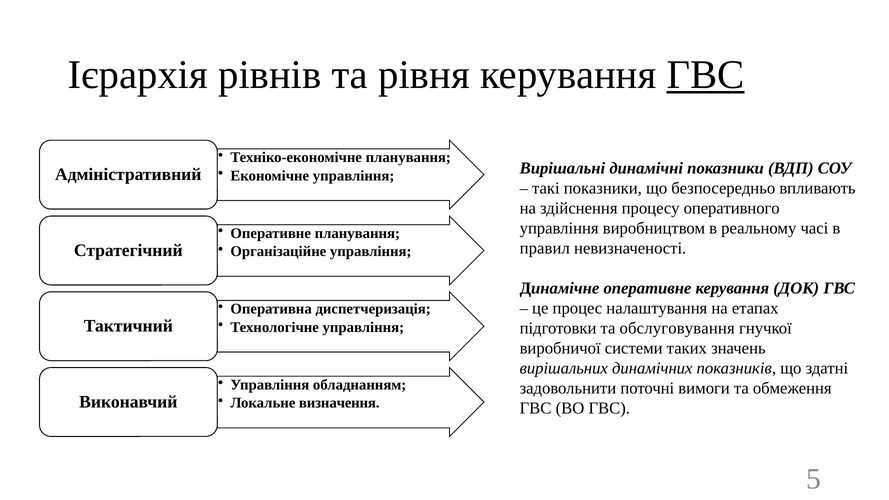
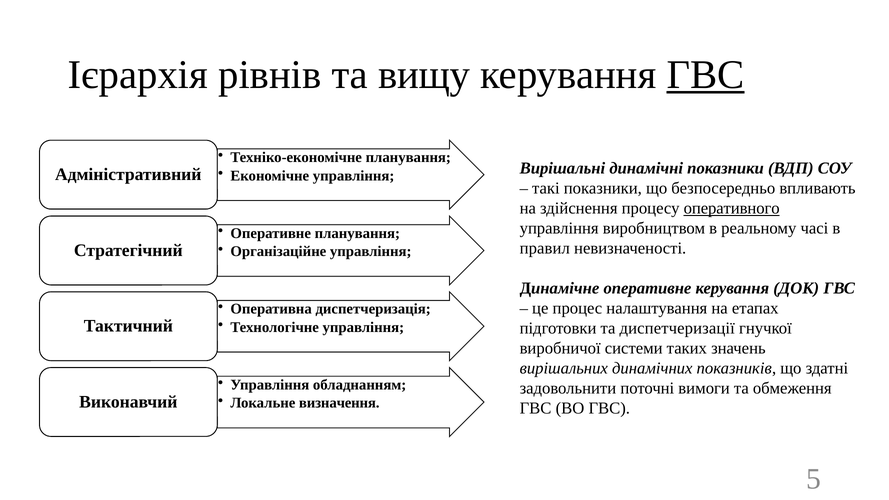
рівня: рівня -> вищу (424, 75)
оперативного underline: none -> present (732, 208)
обслуговування: обслуговування -> диспетчеризації (677, 328)
